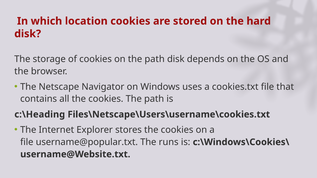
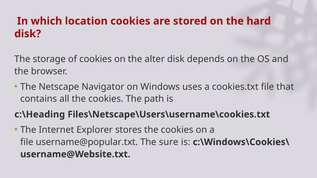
on the path: path -> alter (155, 59)
runs: runs -> sure (169, 142)
